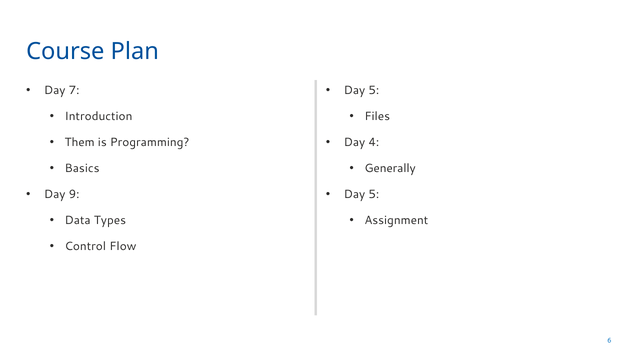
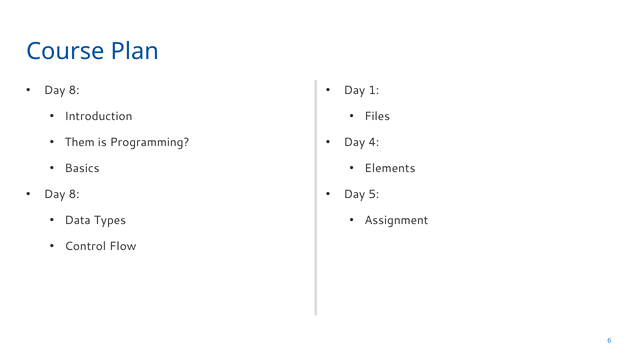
7: 7 -> 8 (74, 90)
5: 5 -> 1 (374, 90)
Generally: Generally -> Elements (390, 168)
9: 9 -> 8 (74, 194)
